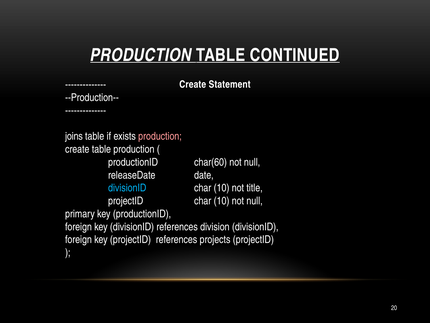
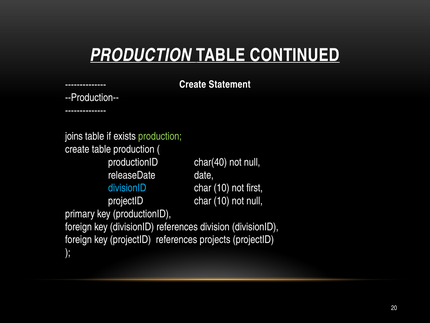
production colour: pink -> light green (160, 136)
char(60: char(60 -> char(40 (211, 162)
title: title -> first (255, 188)
